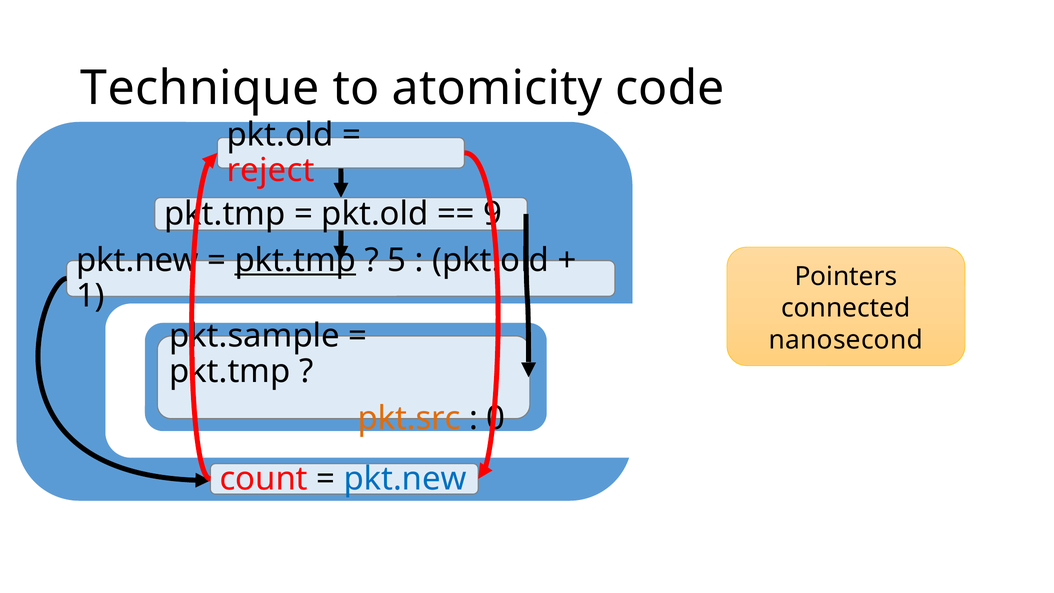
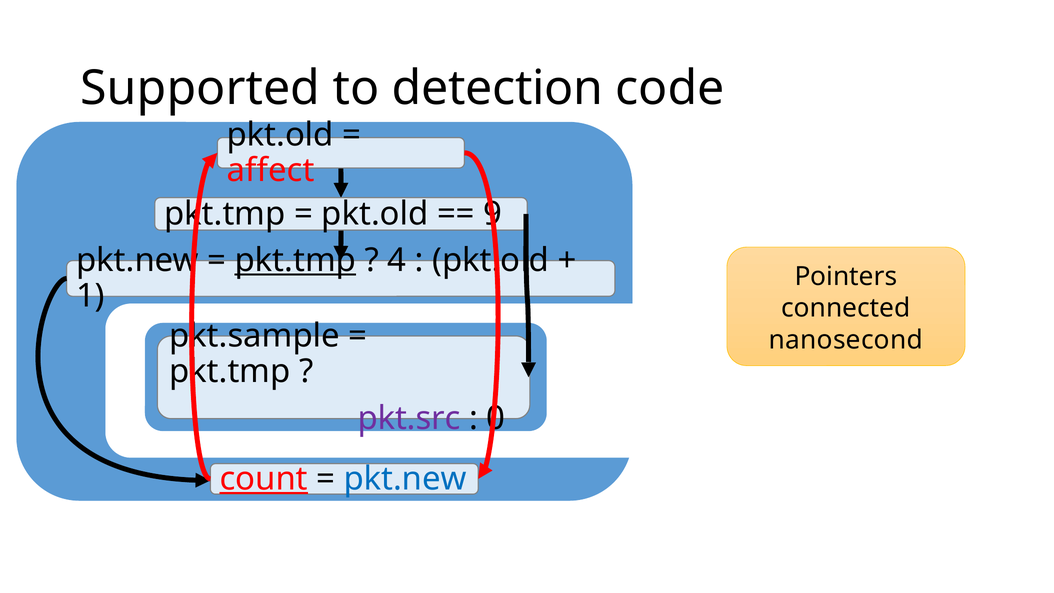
Technique: Technique -> Supported (200, 89)
atomicity: atomicity -> detection (497, 89)
reject: reject -> affect (271, 170)
5: 5 -> 4 (397, 260)
pkt.src colour: orange -> purple (409, 418)
count underline: none -> present (264, 479)
